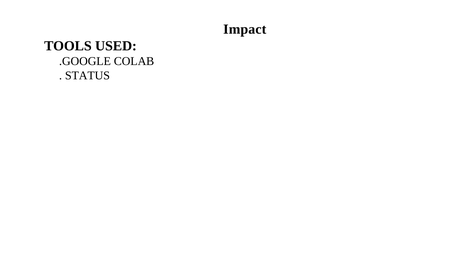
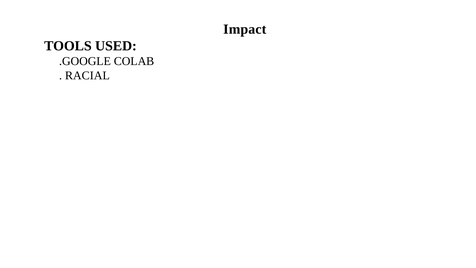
STATUS: STATUS -> RACIAL (87, 76)
